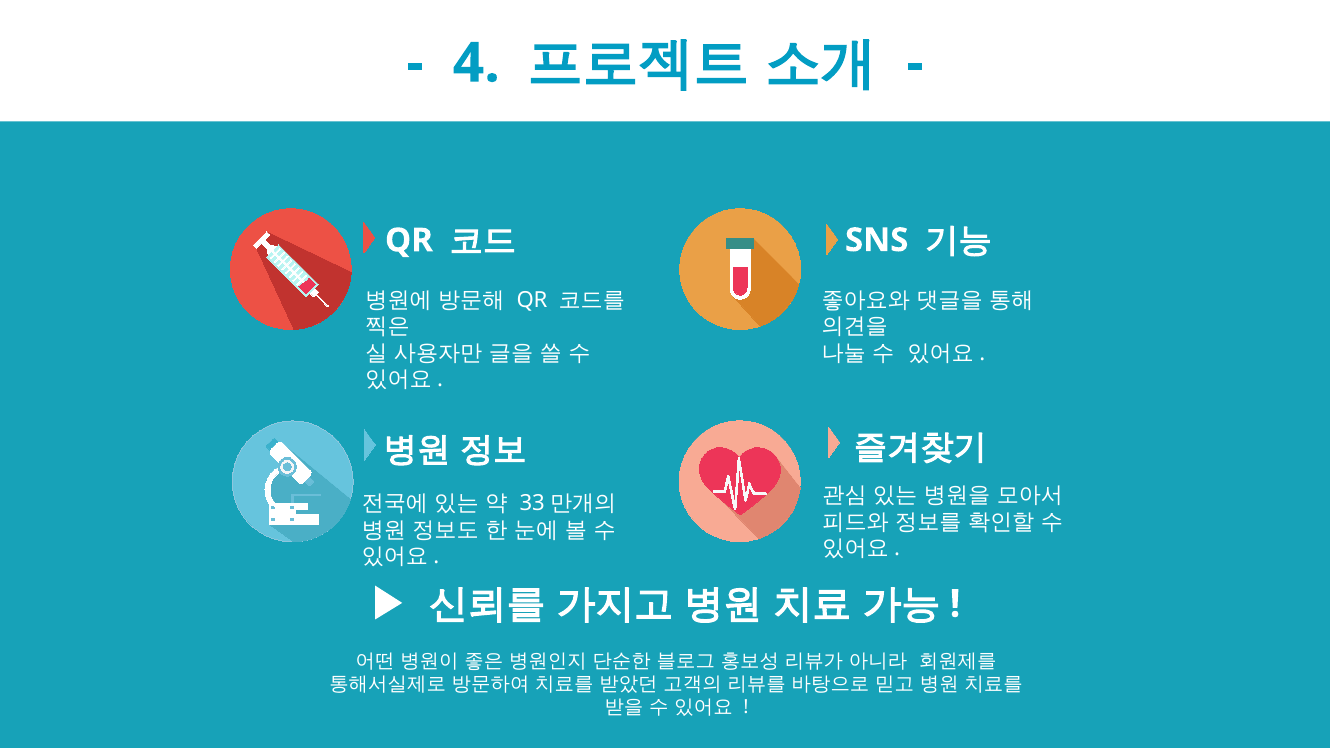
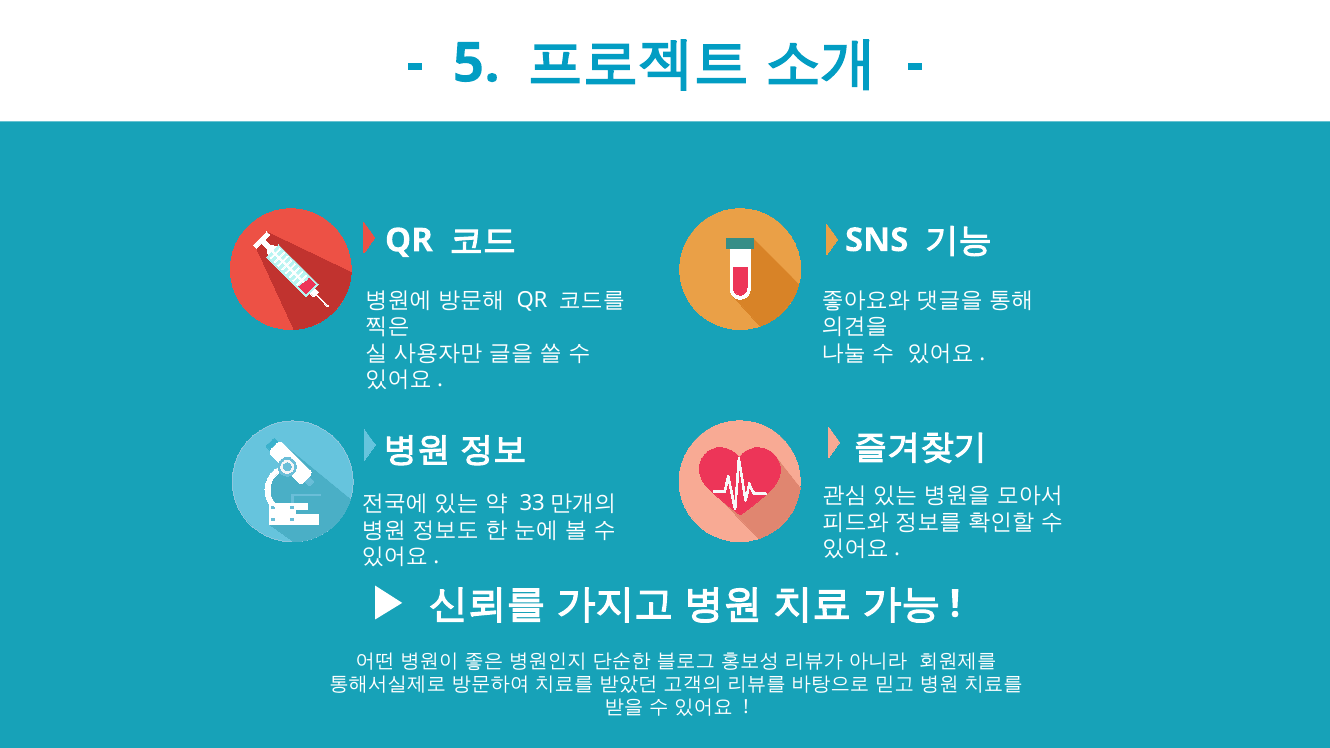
4: 4 -> 5 (476, 63)
